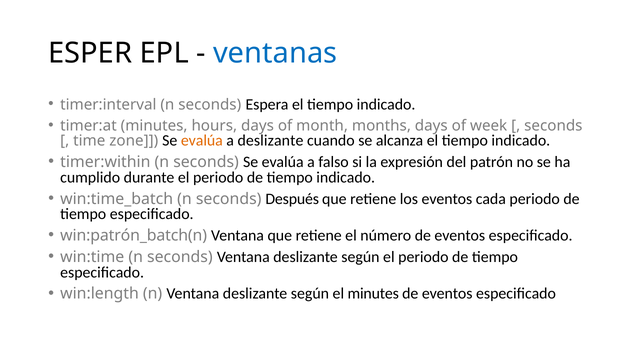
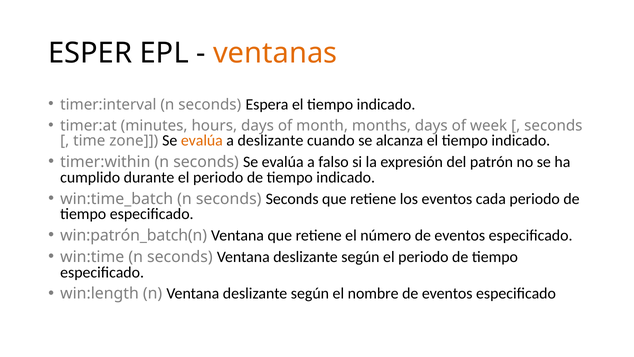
ventanas colour: blue -> orange (275, 53)
seconds Después: Después -> Seconds (292, 199)
el minutes: minutes -> nombre (373, 293)
